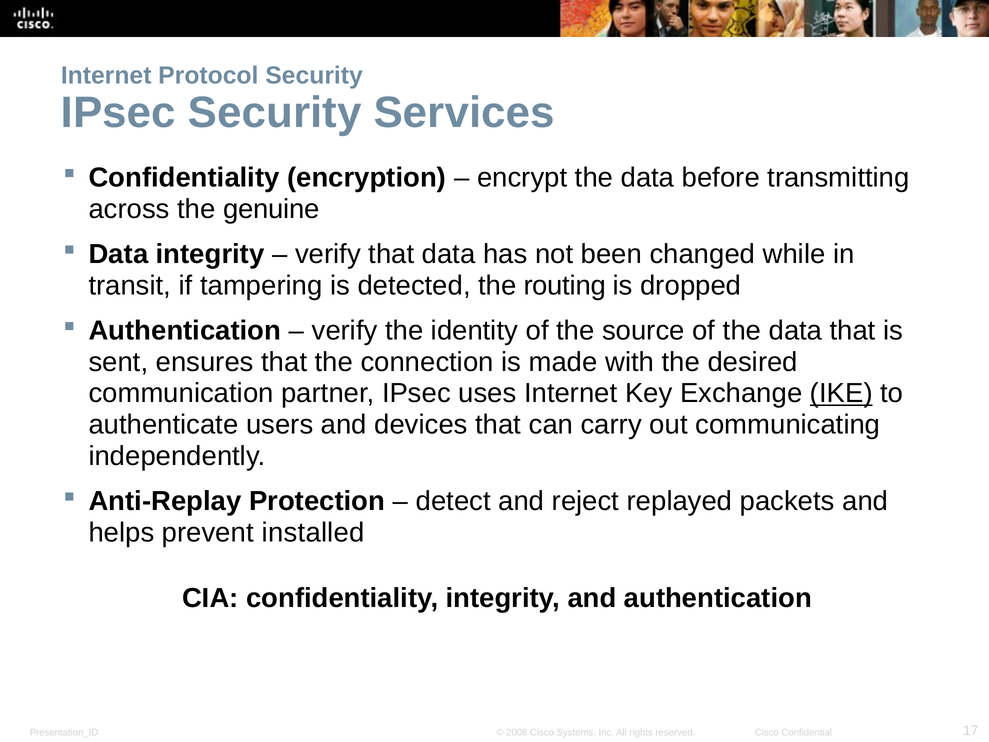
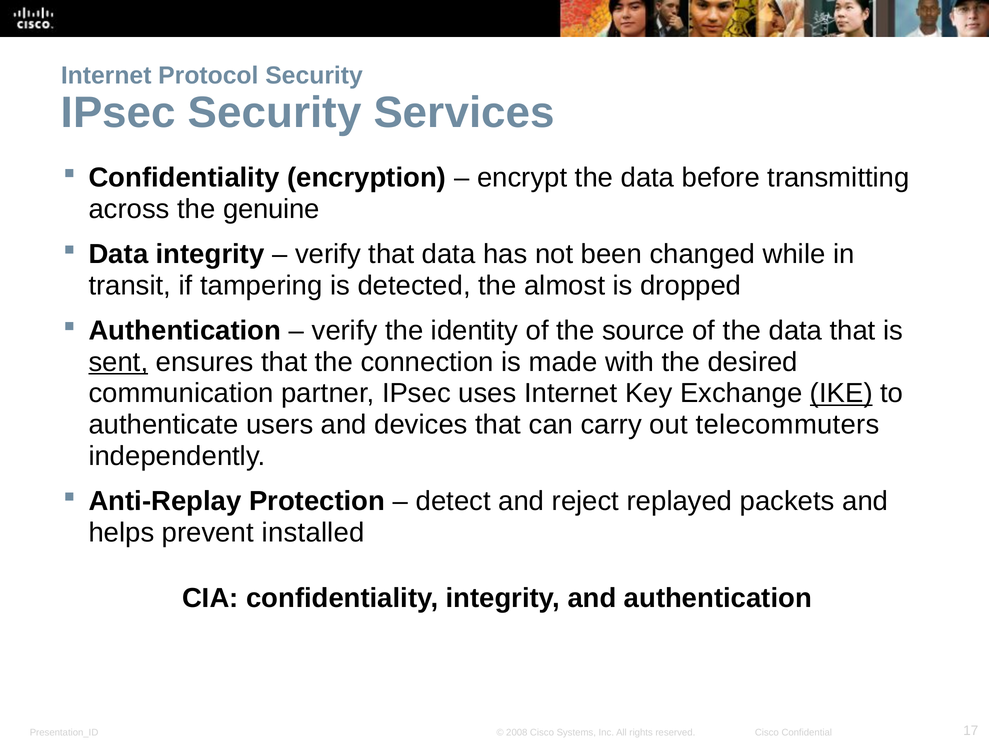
routing: routing -> almost (565, 285)
sent underline: none -> present (118, 362)
communicating: communicating -> telecommuters (788, 425)
